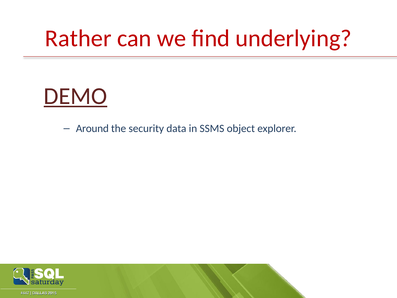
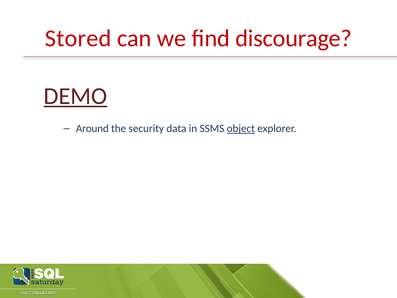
Rather: Rather -> Stored (78, 38)
underlying: underlying -> discourage (294, 38)
object underline: none -> present (241, 128)
